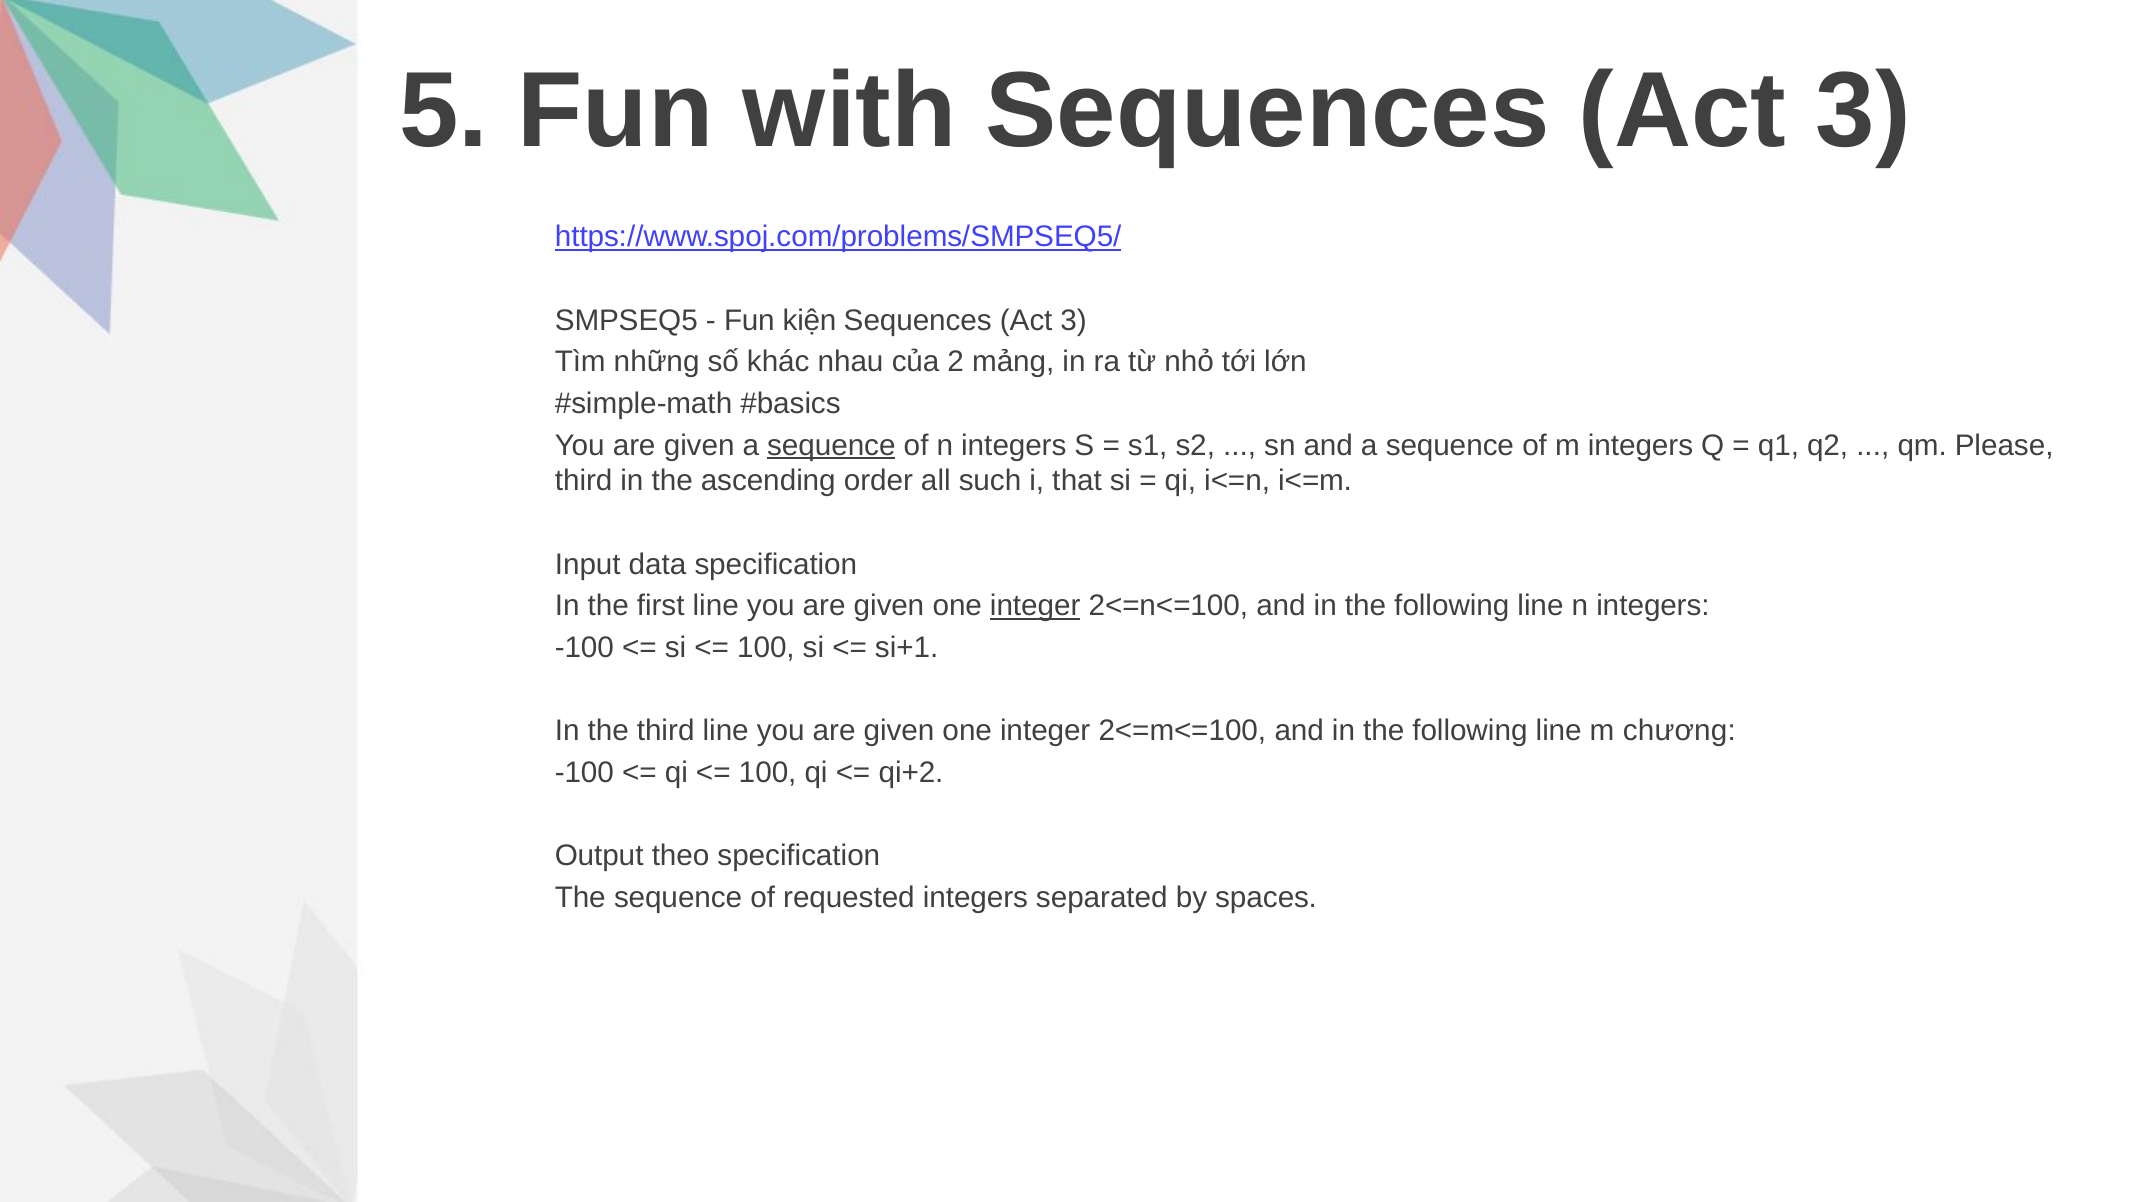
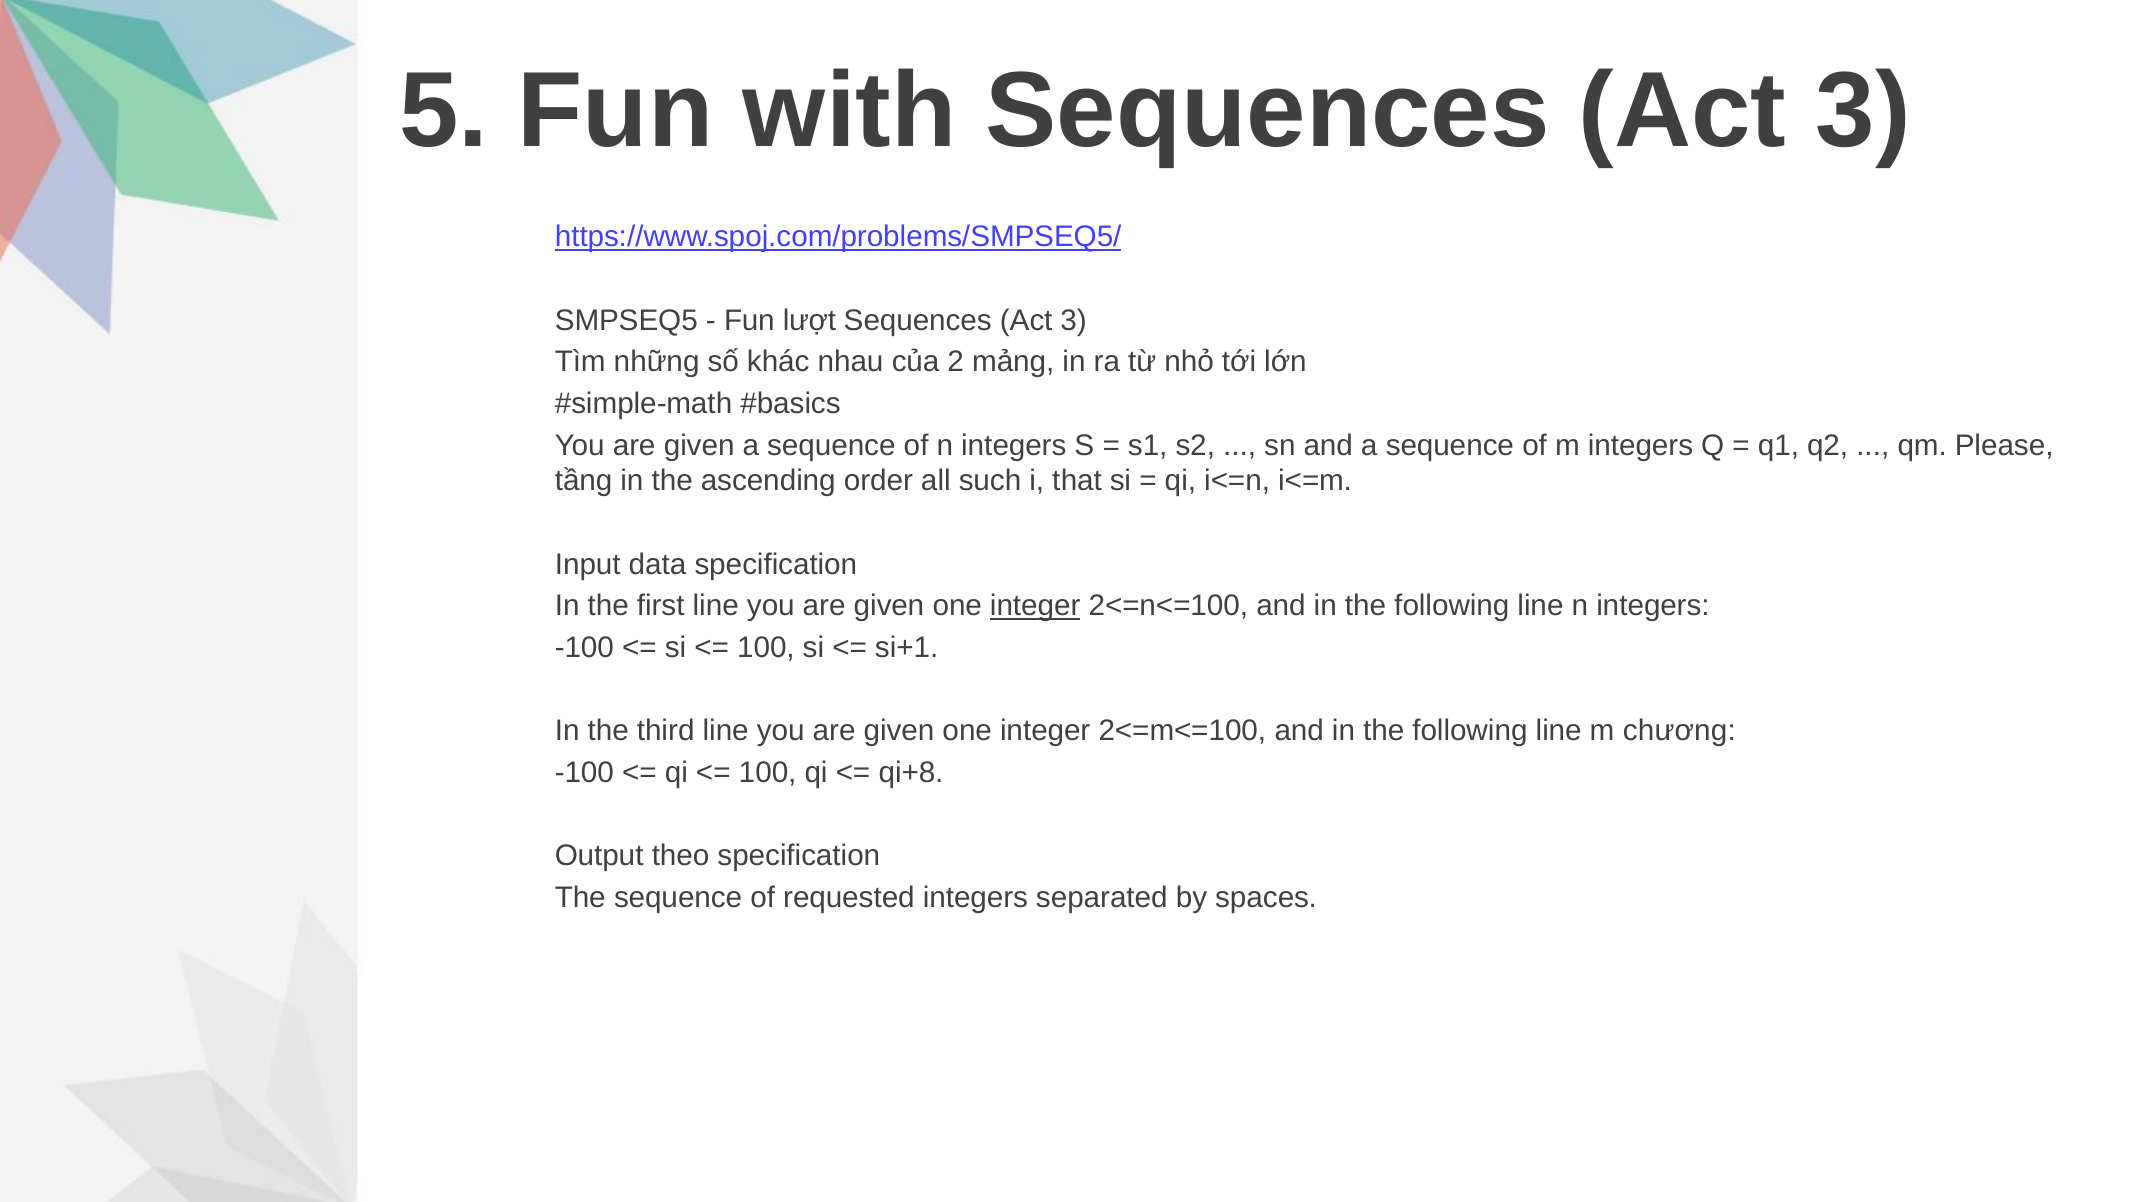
kiện: kiện -> lượt (809, 320)
sequence underline: present -> none (831, 445)
third: third -> tầng (584, 481)
qi+2: qi+2 -> qi+8 (911, 772)
